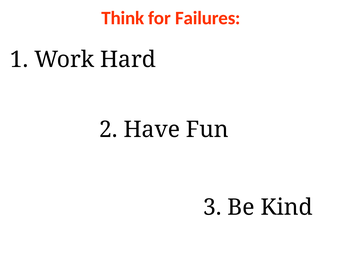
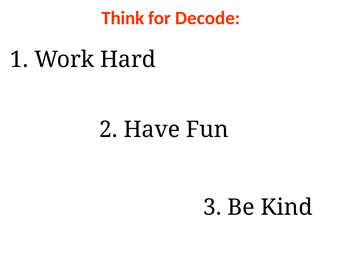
Failures: Failures -> Decode (208, 18)
